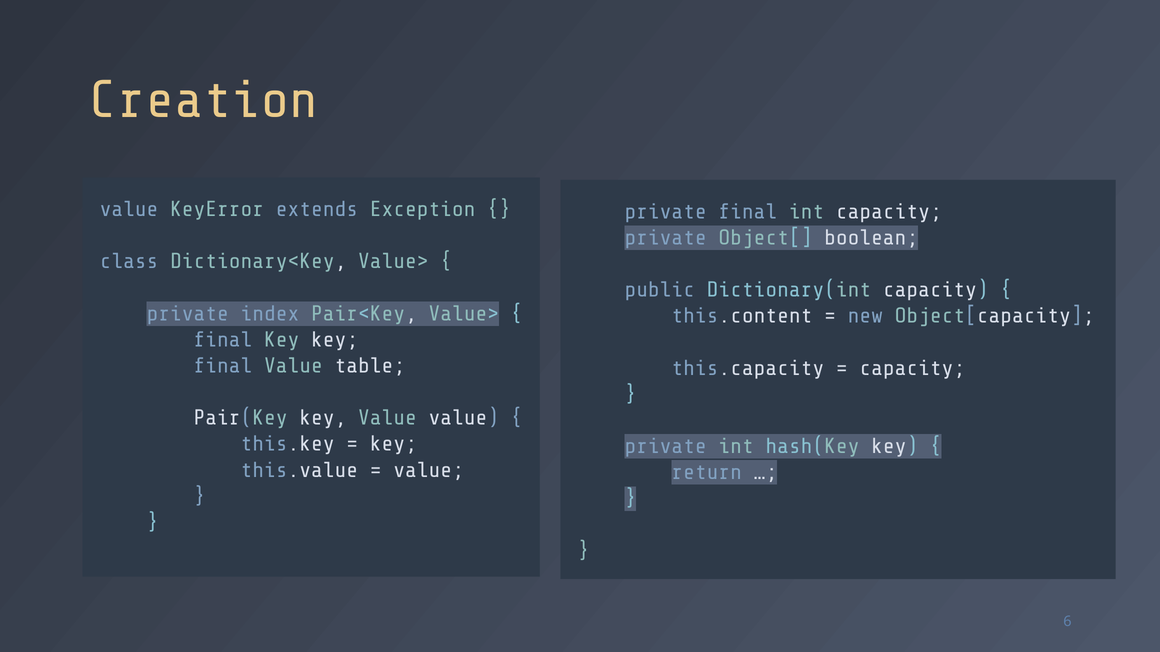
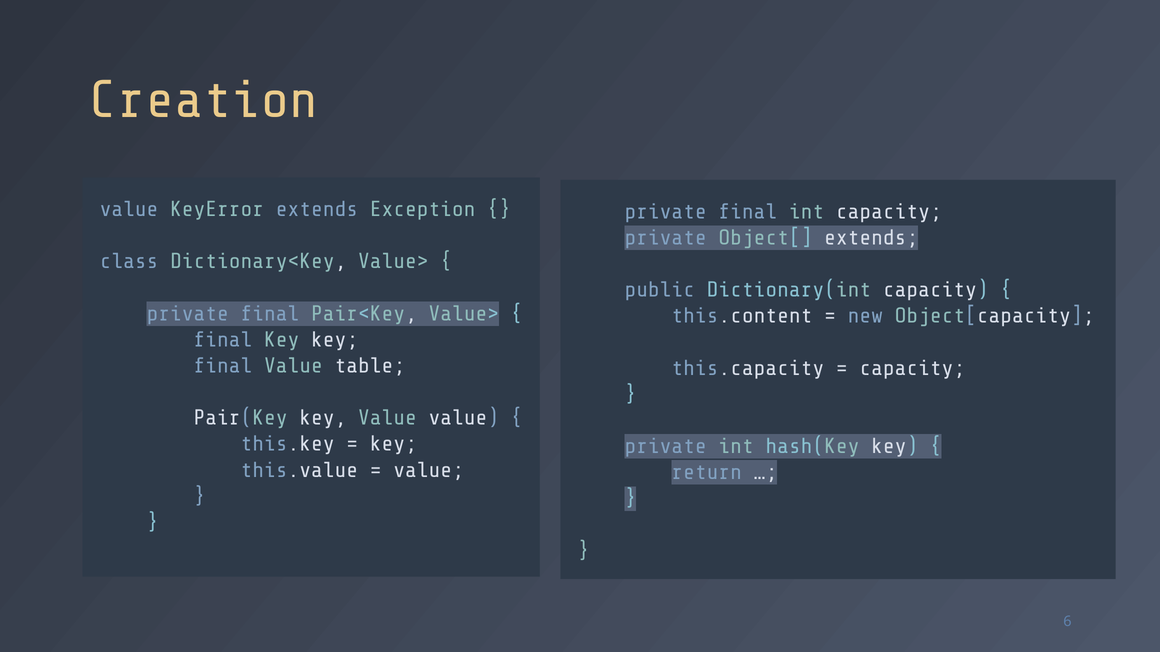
Object[ boolean: boolean -> extends (871, 238)
index: index -> final (270, 314)
